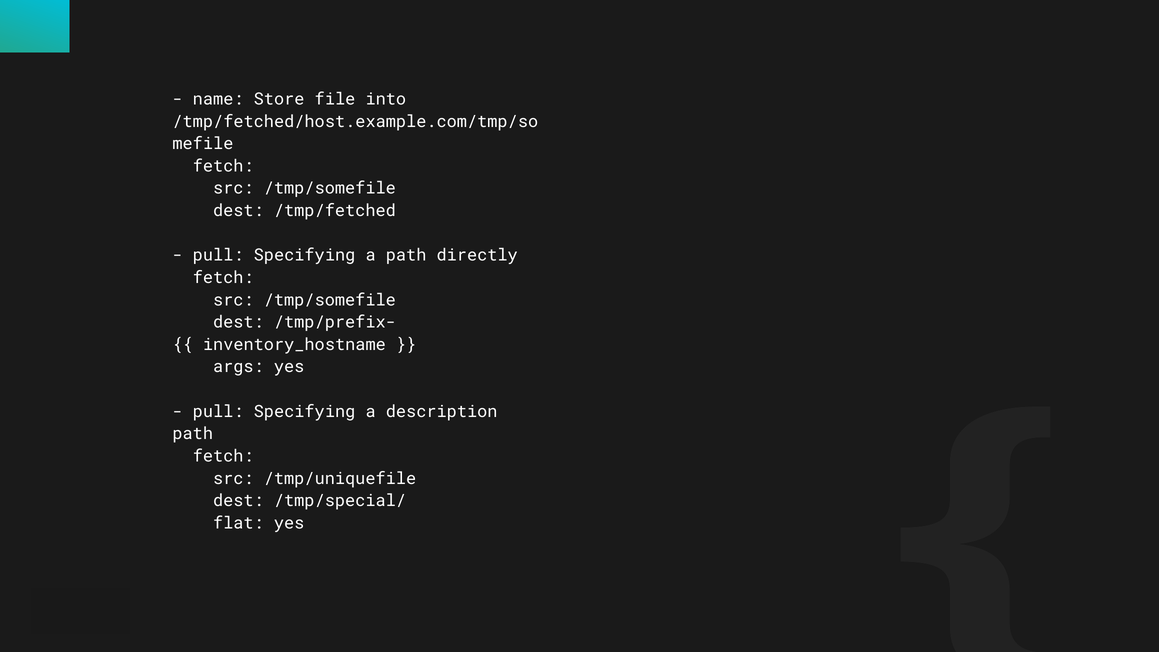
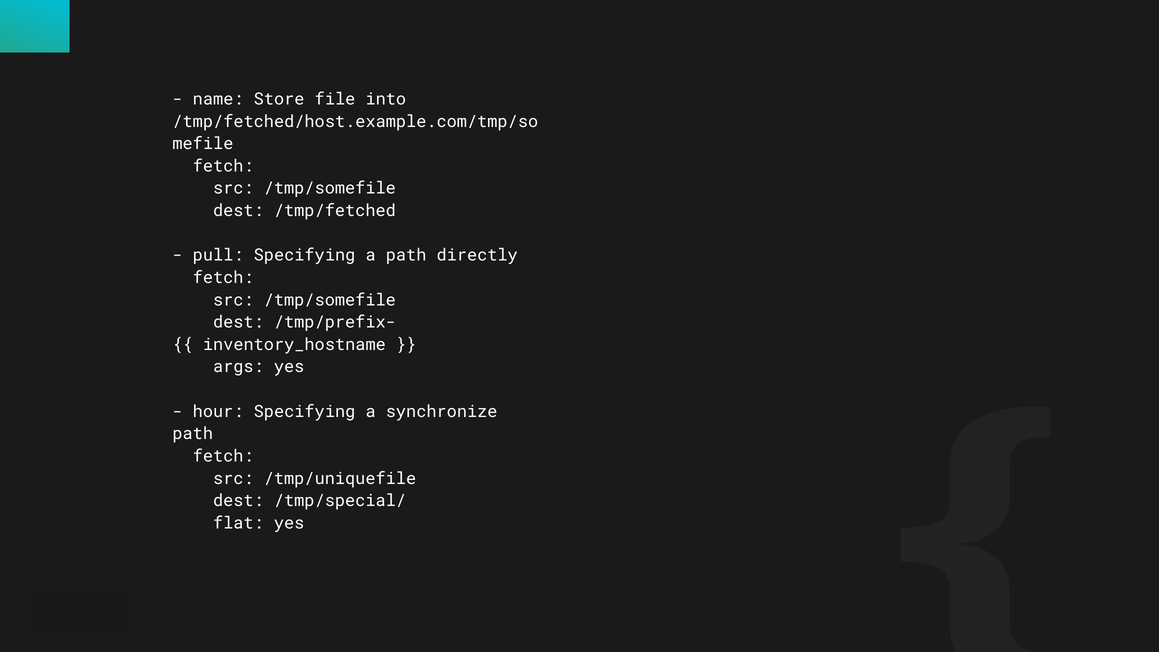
pull: pull -> hour (218, 411)
description: description -> synchronize (442, 411)
